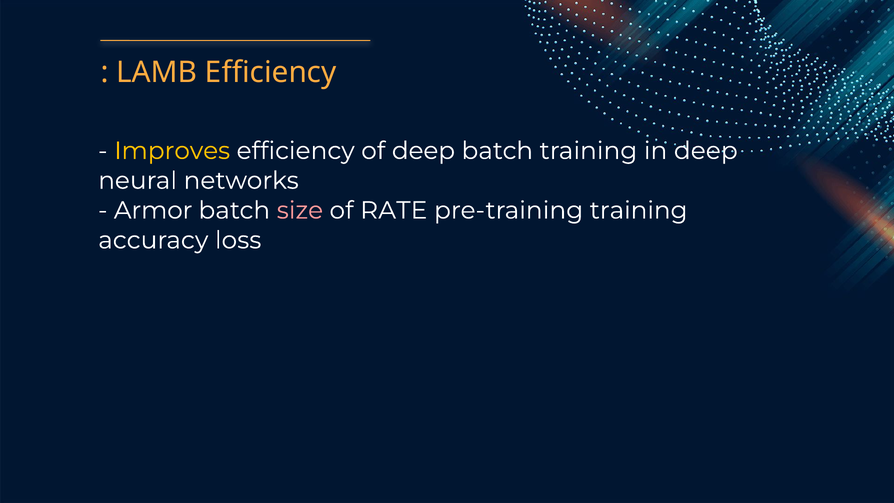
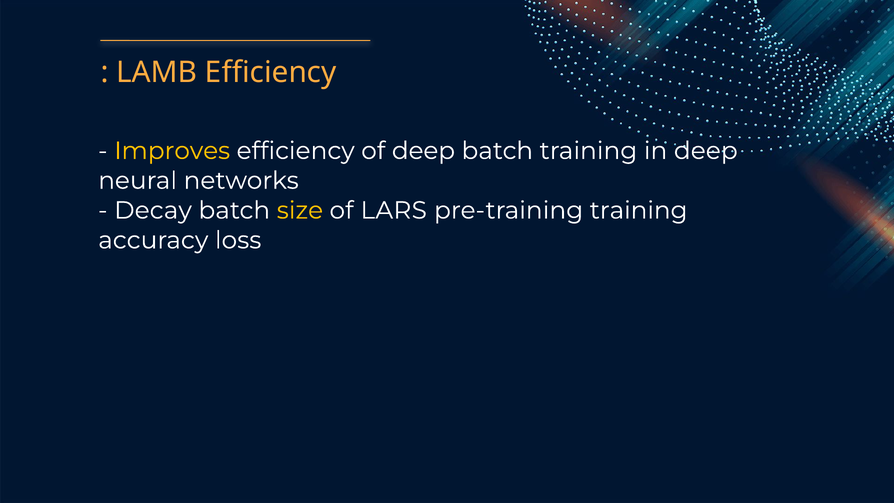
Armor: Armor -> Decay (153, 210)
size colour: pink -> yellow (300, 210)
RATE: RATE -> LARS (394, 210)
